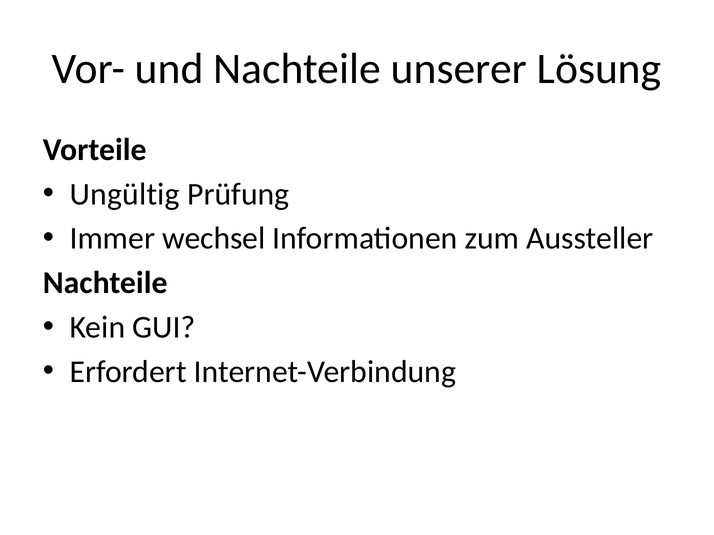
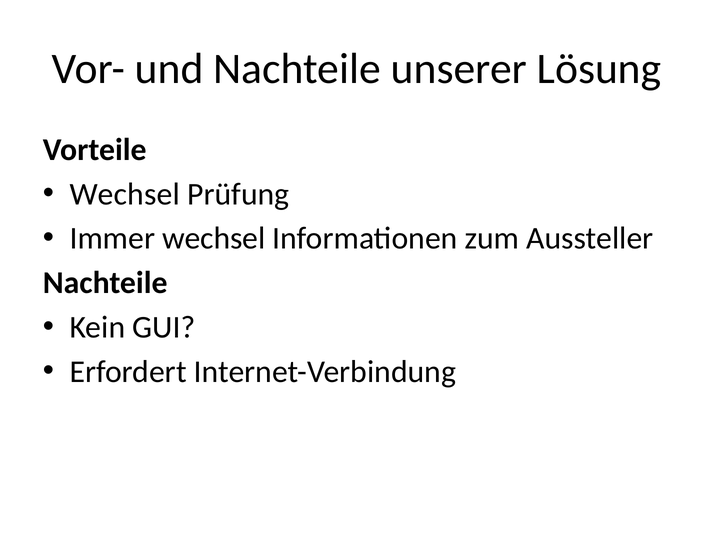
Ungültig: Ungültig -> Wechsel (125, 194)
